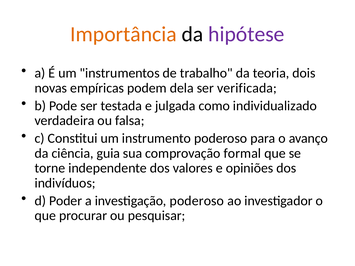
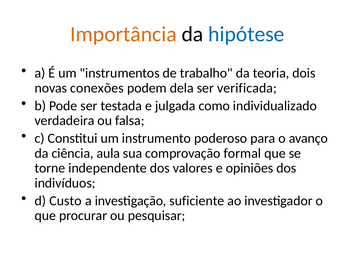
hipótese colour: purple -> blue (246, 34)
empíricas: empíricas -> conexões (97, 88)
guia: guia -> aula (108, 153)
Poder: Poder -> Custo (65, 201)
investigação poderoso: poderoso -> suficiente (197, 201)
